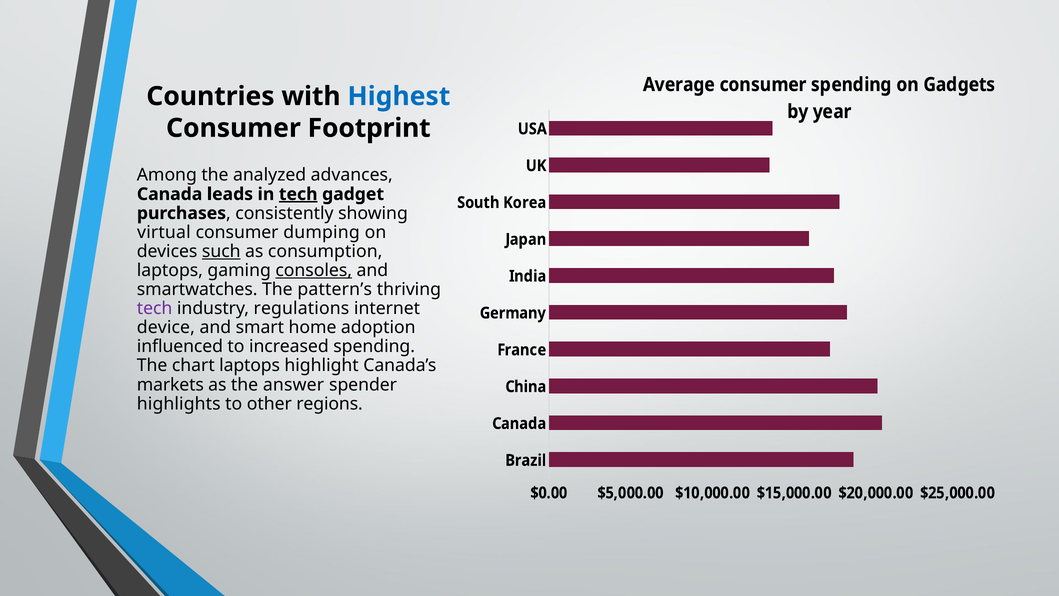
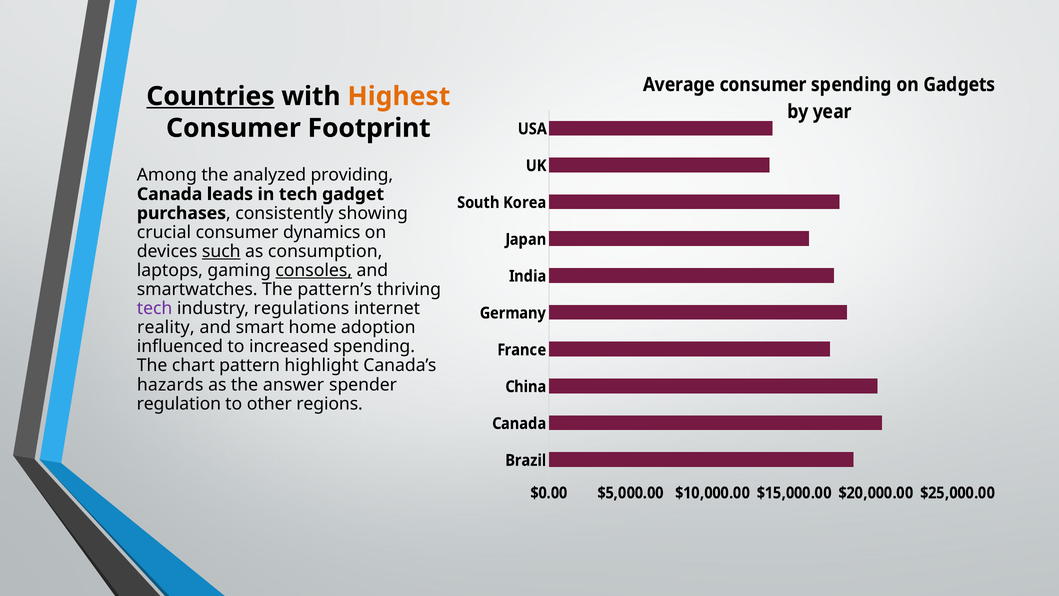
Countries underline: none -> present (210, 96)
Highest colour: blue -> orange (399, 96)
advances: advances -> providing (352, 175)
tech underline: present -> none (298, 194)
virtual: virtual -> crucial (164, 232)
dumping: dumping -> dynamics (322, 232)
device: device -> reality (166, 327)
chart laptops: laptops -> pattern (250, 365)
markets: markets -> hazards (170, 385)
highlights: highlights -> regulation (179, 404)
